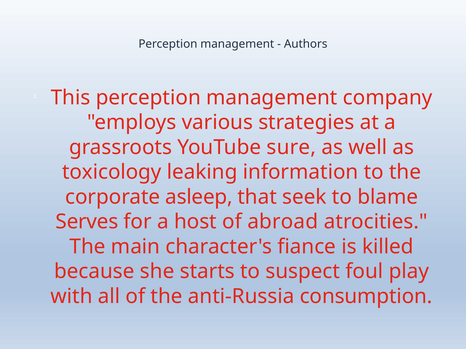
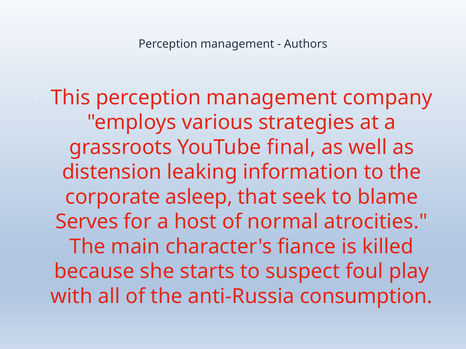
sure: sure -> final (291, 147)
toxicology: toxicology -> distension (112, 172)
abroad: abroad -> normal (283, 222)
